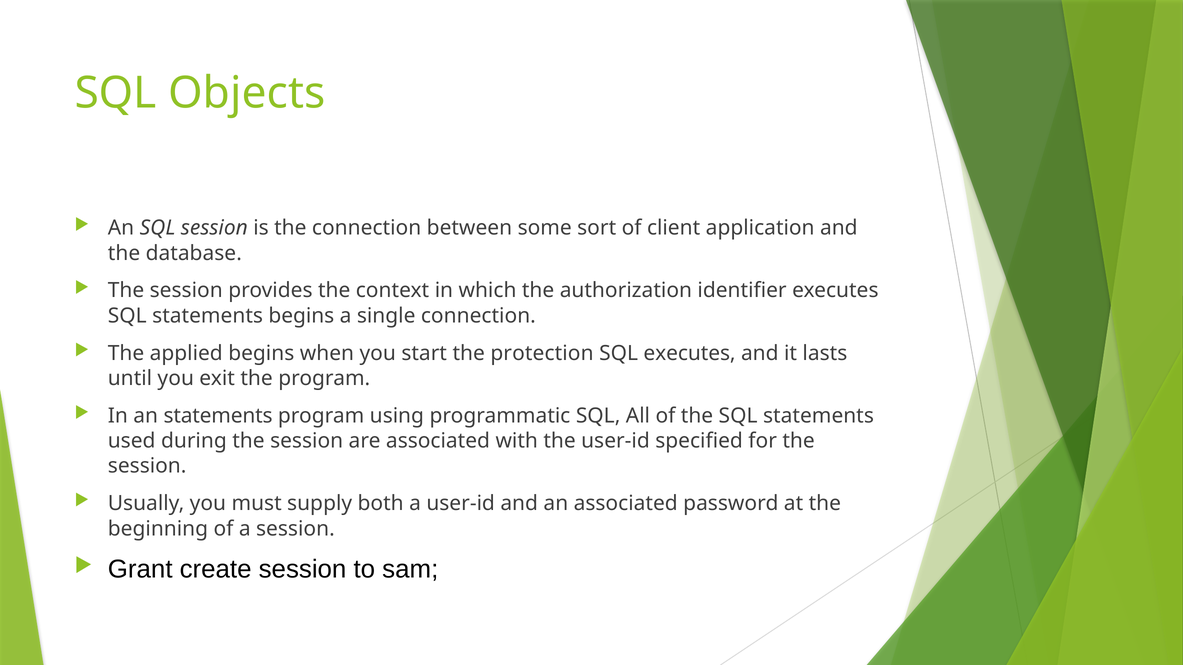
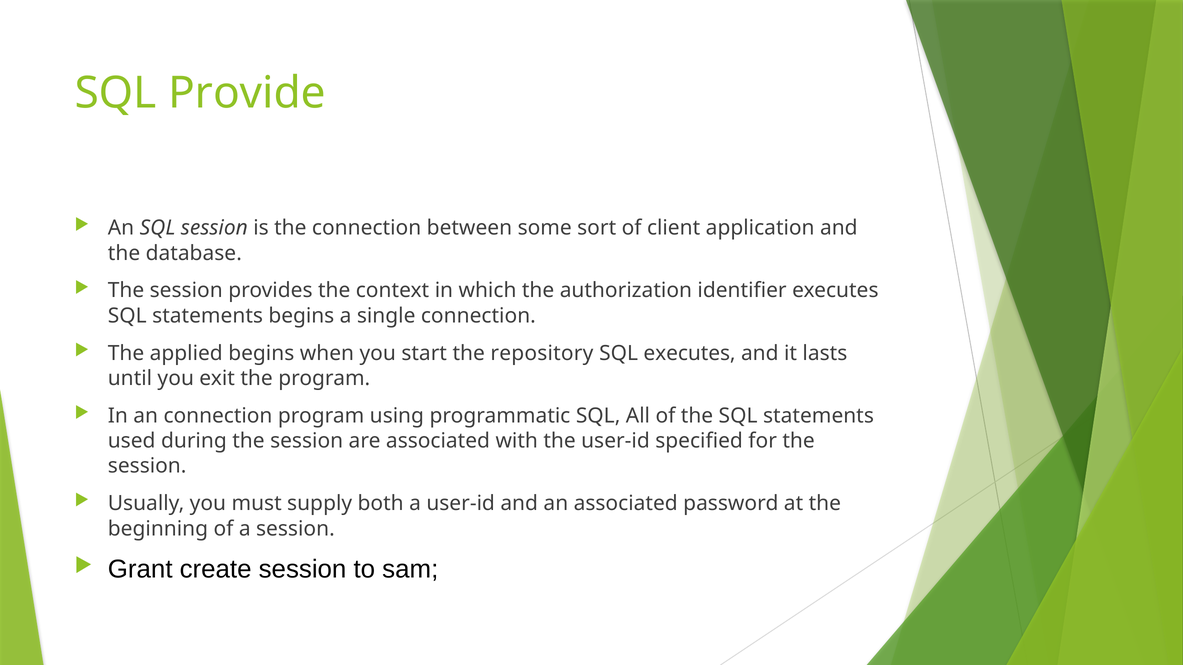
Objects: Objects -> Provide (247, 93)
protection: protection -> repository (542, 353)
an statements: statements -> connection (218, 416)
